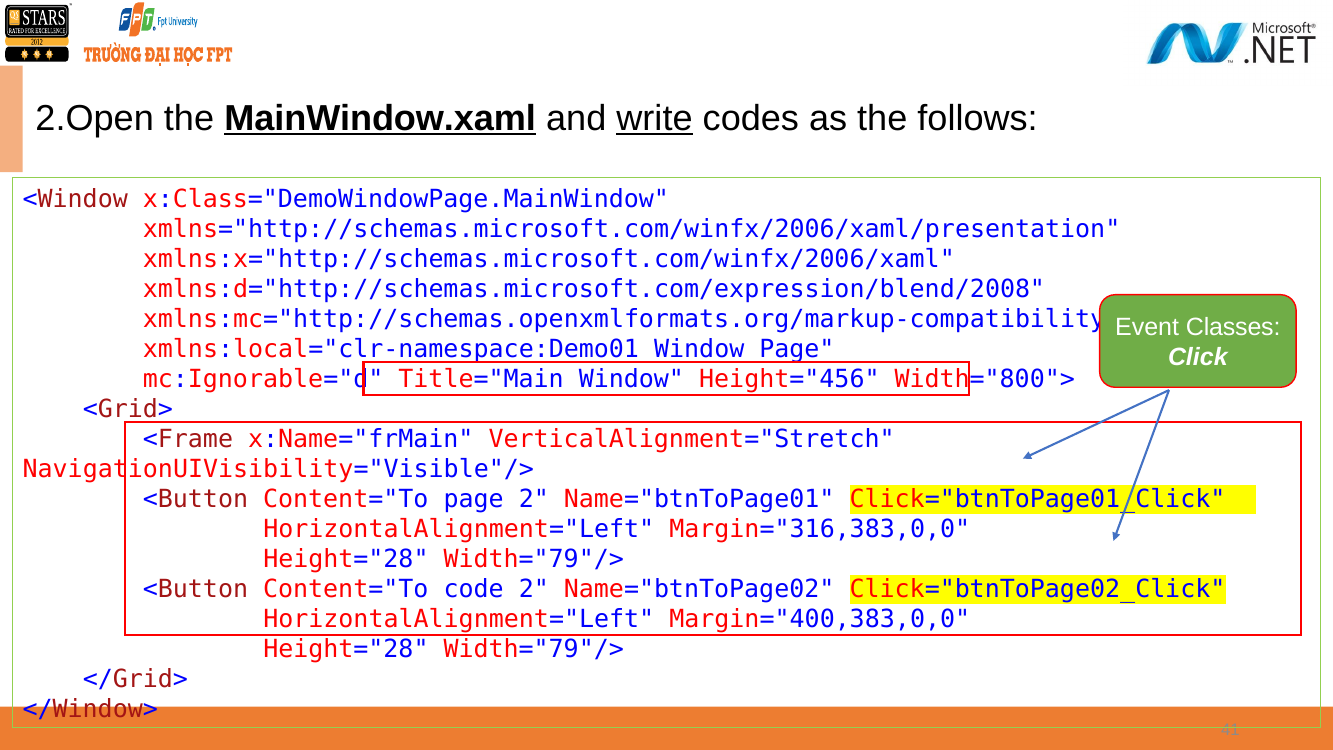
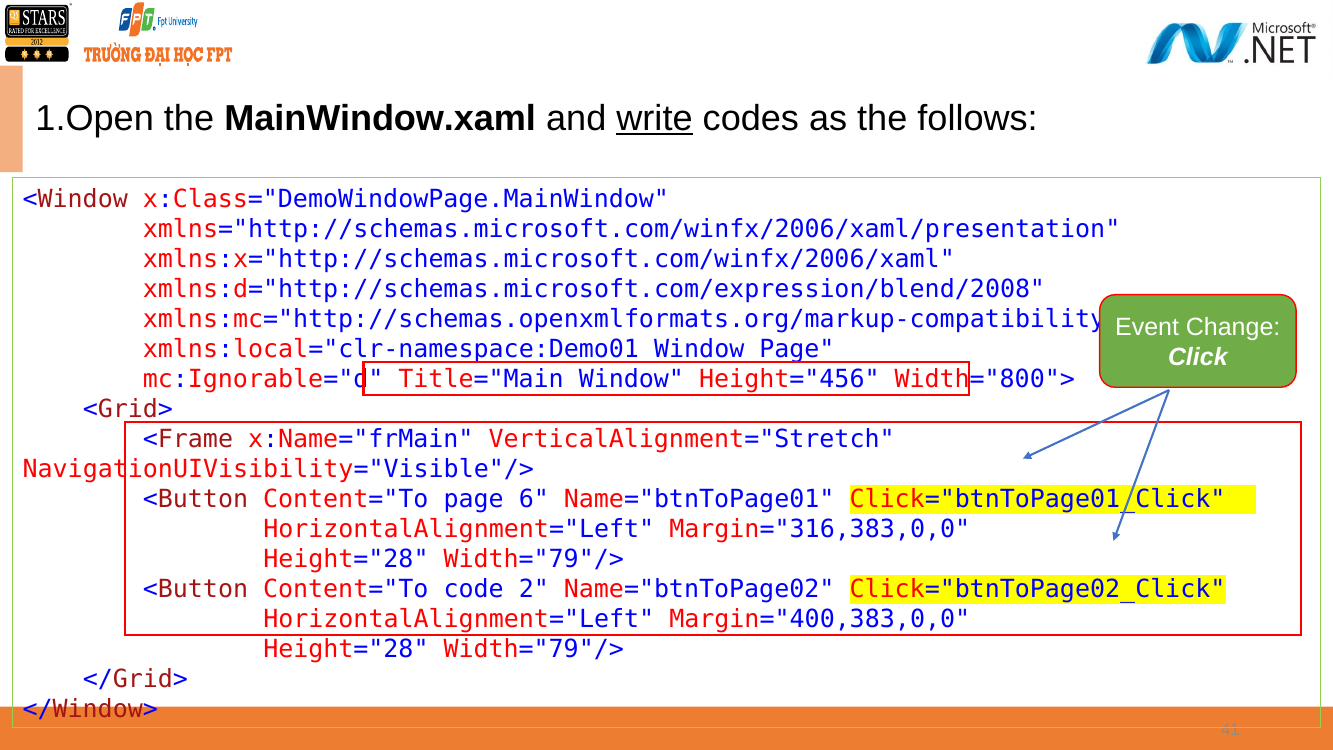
2.Open: 2.Open -> 1.Open (95, 119)
MainWindow.xaml underline: present -> none (380, 119)
Classes: Classes -> Change (1233, 328)
page 2: 2 -> 6 (534, 499)
